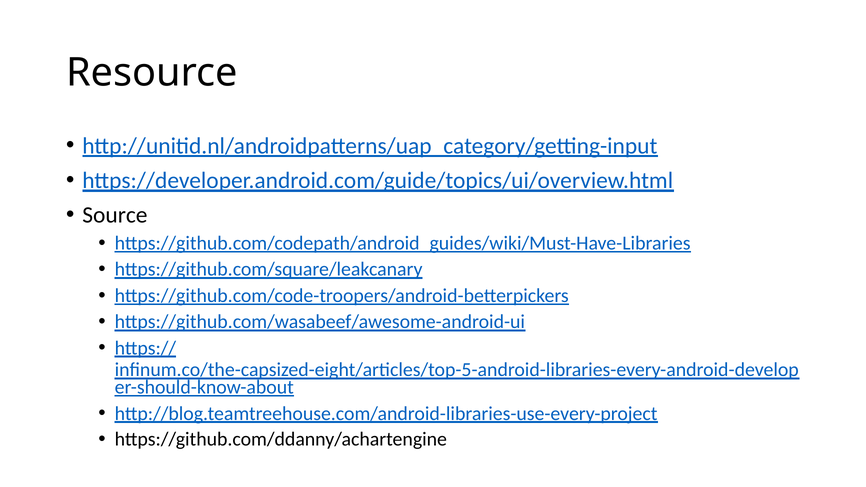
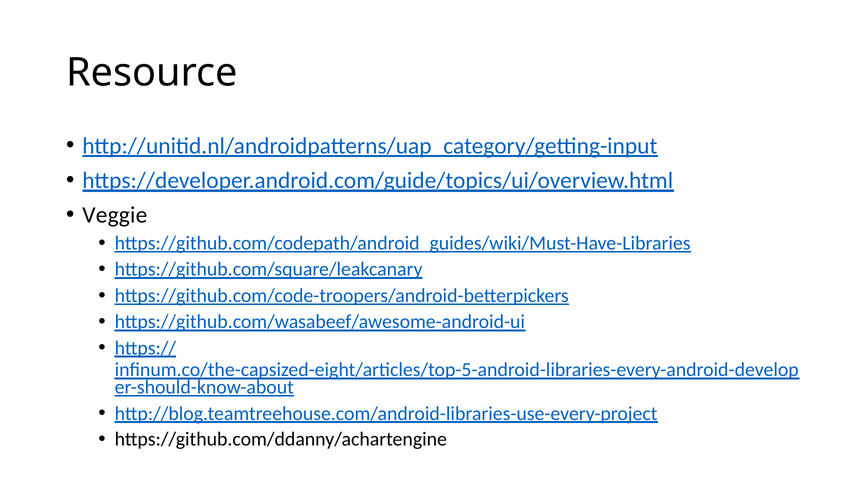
Source: Source -> Veggie (115, 215)
